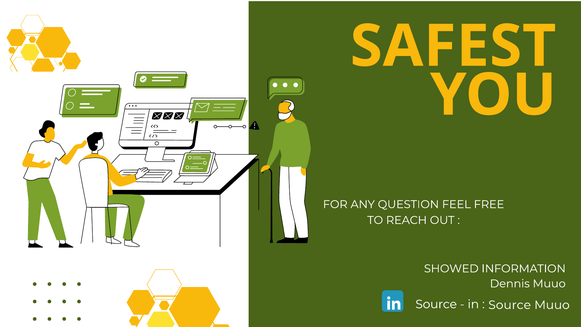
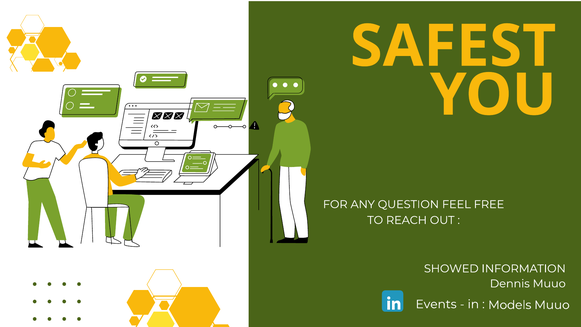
Source: Source -> Events (436, 304)
Source: Source -> Models (510, 305)
